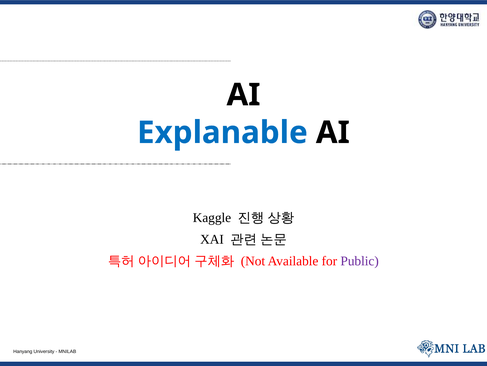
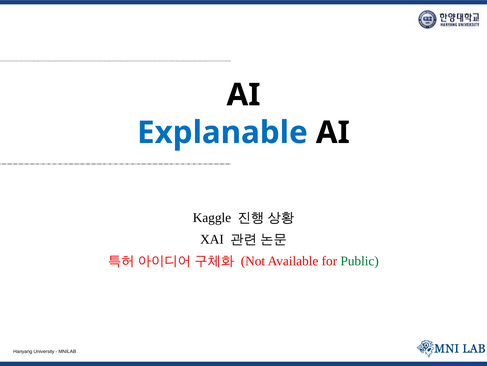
Public colour: purple -> green (360, 260)
